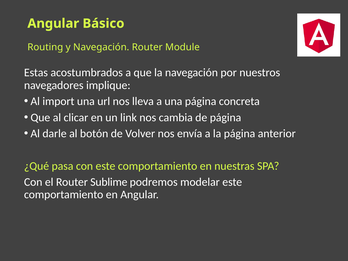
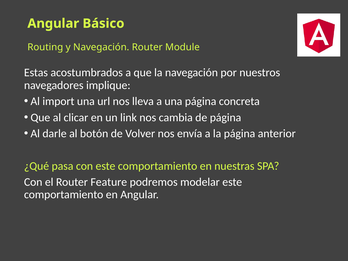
Sublime: Sublime -> Feature (109, 182)
